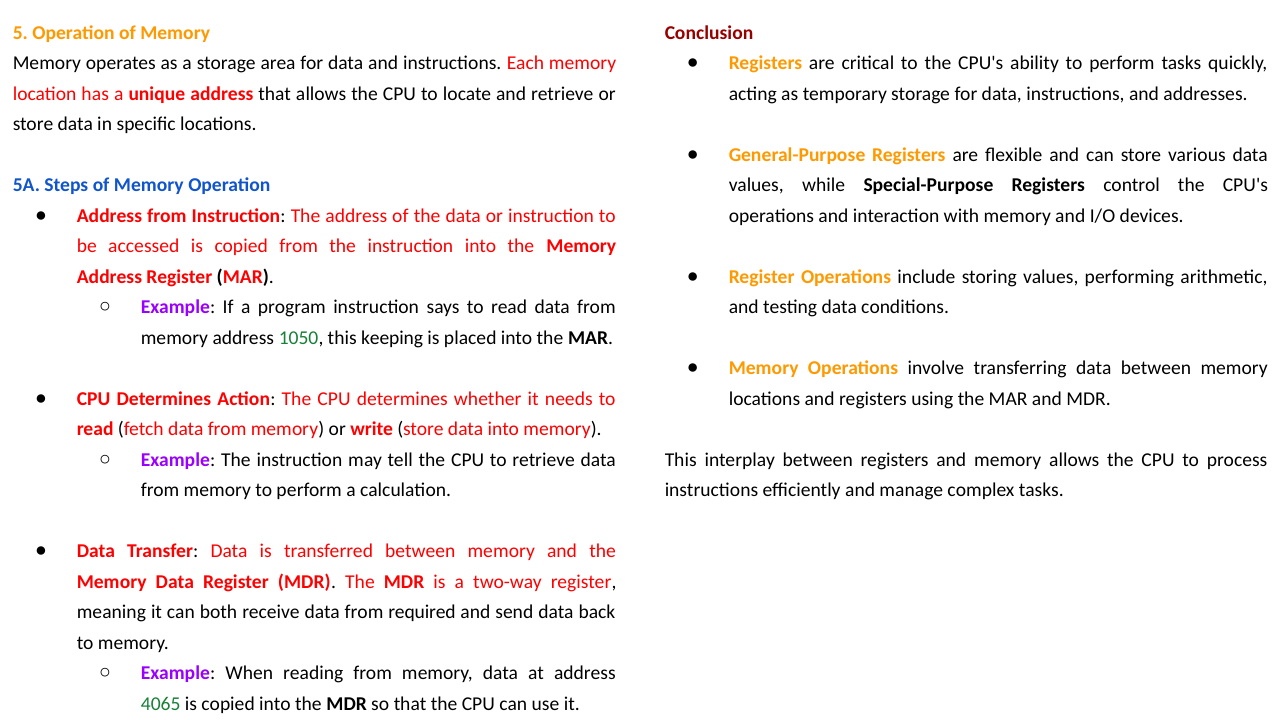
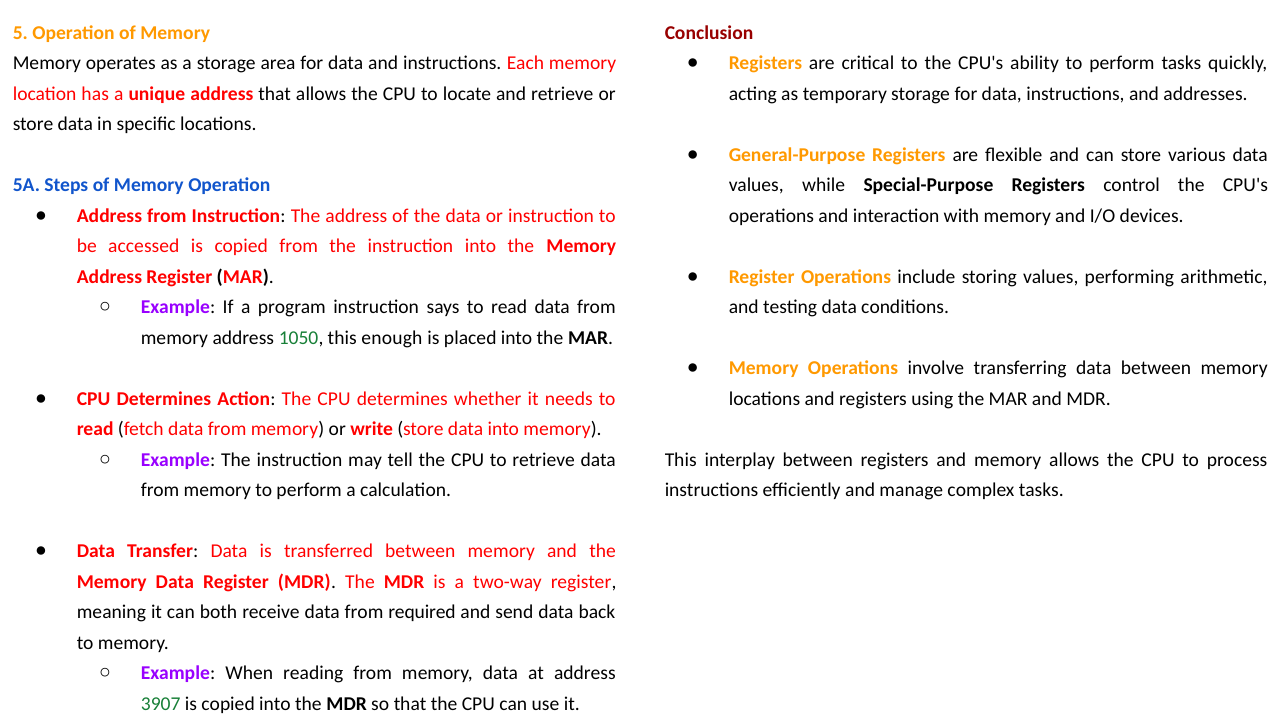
keeping: keeping -> enough (392, 338)
4065: 4065 -> 3907 (161, 704)
